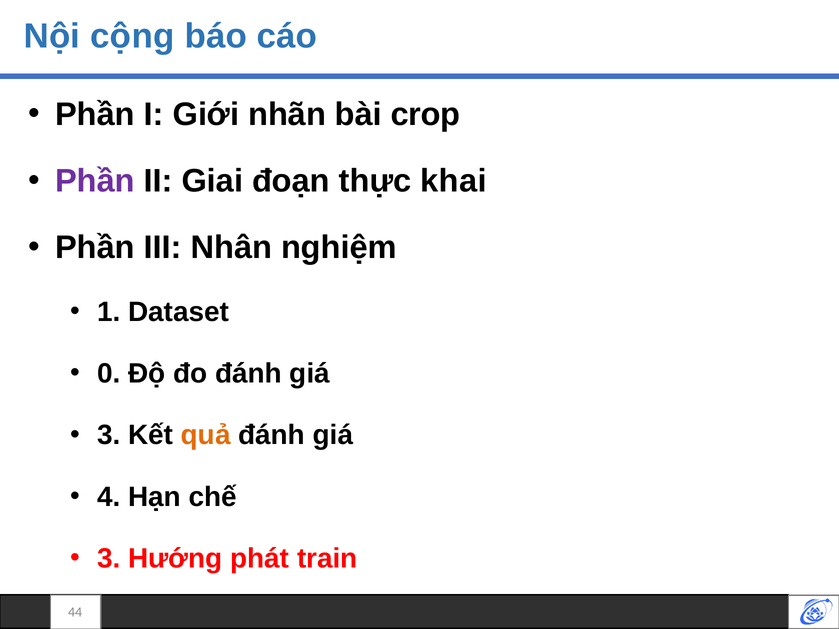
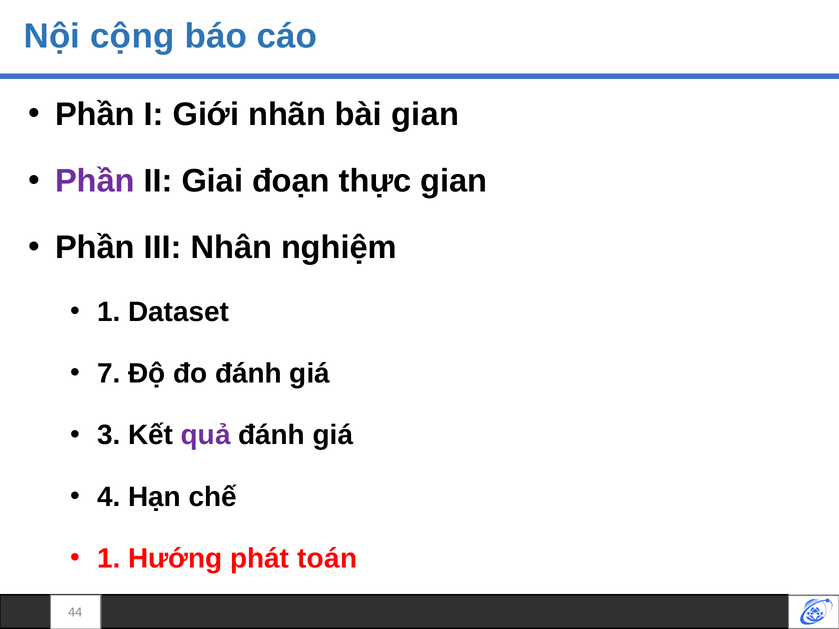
bài crop: crop -> gian (425, 114)
thực khai: khai -> gian (454, 181)
0: 0 -> 7 (109, 374)
quả colour: orange -> purple (206, 435)
3: 3 -> 1 (109, 559)
train: train -> toán (327, 559)
